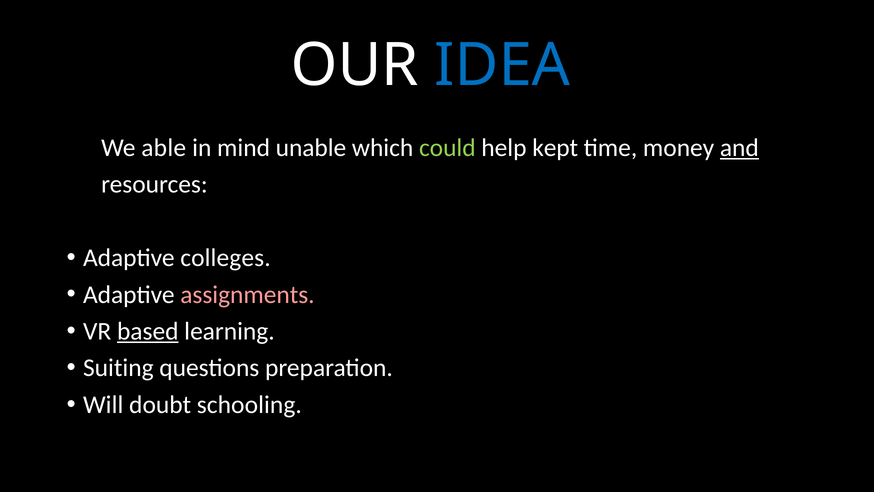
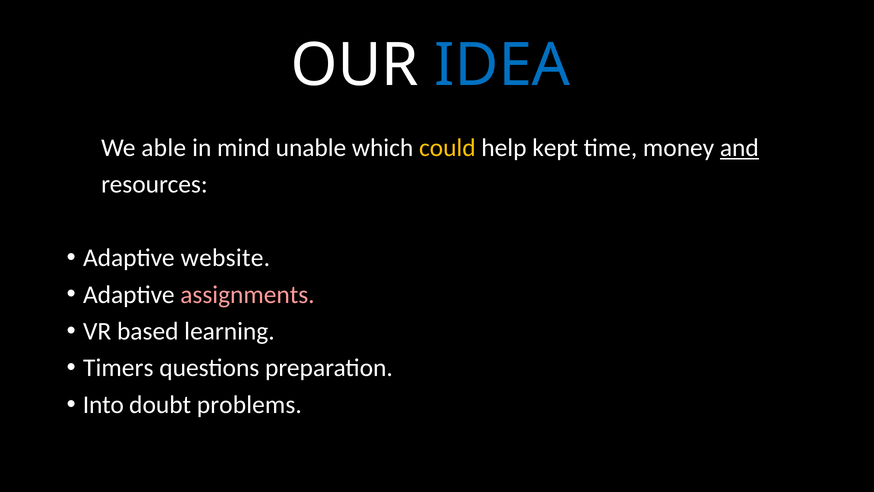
could colour: light green -> yellow (447, 148)
colleges: colleges -> website (225, 258)
based underline: present -> none (148, 331)
Suiting: Suiting -> Timers (118, 368)
Will: Will -> Into (103, 404)
schooling: schooling -> problems (249, 404)
